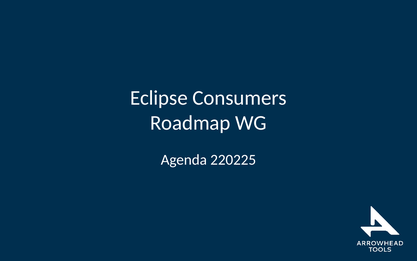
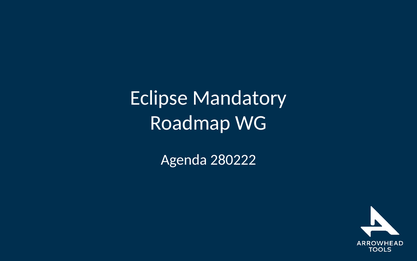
Consumers: Consumers -> Mandatory (240, 98)
220225: 220225 -> 280222 (233, 160)
